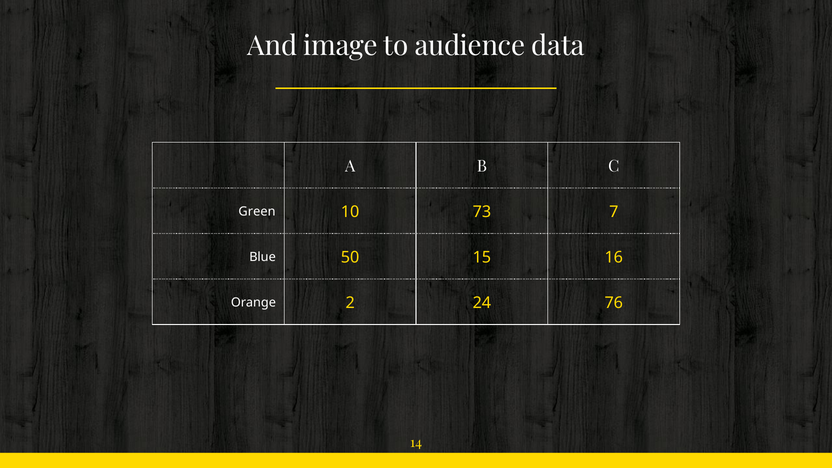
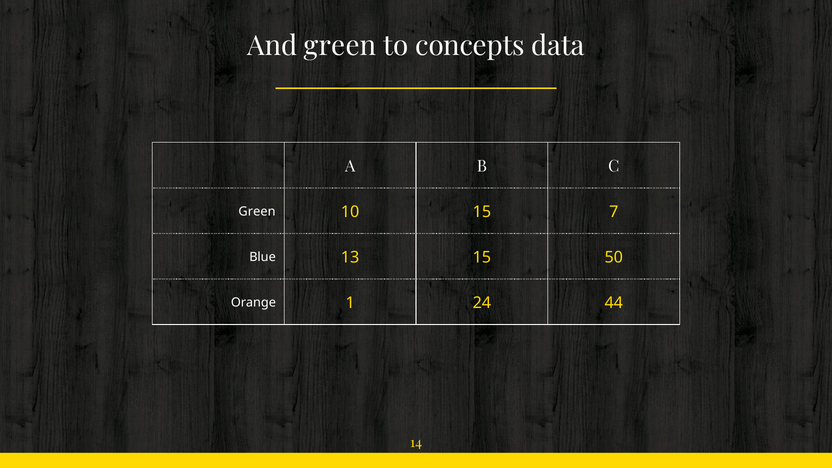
And image: image -> green (340, 46)
audience: audience -> concepts (470, 46)
10 73: 73 -> 15 (482, 212)
50: 50 -> 13 (350, 257)
16: 16 -> 50 (614, 257)
2: 2 -> 1 (350, 303)
76: 76 -> 44 (614, 303)
